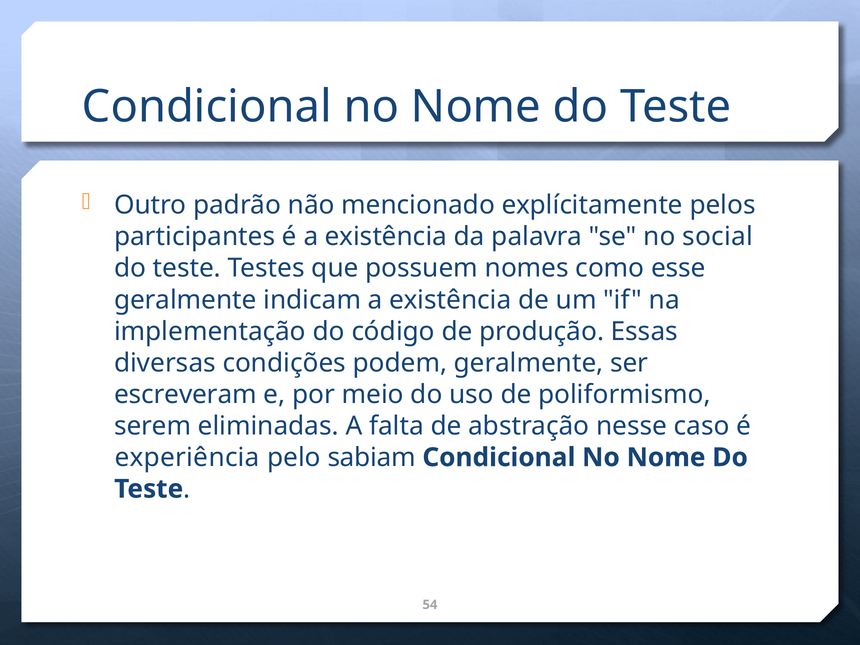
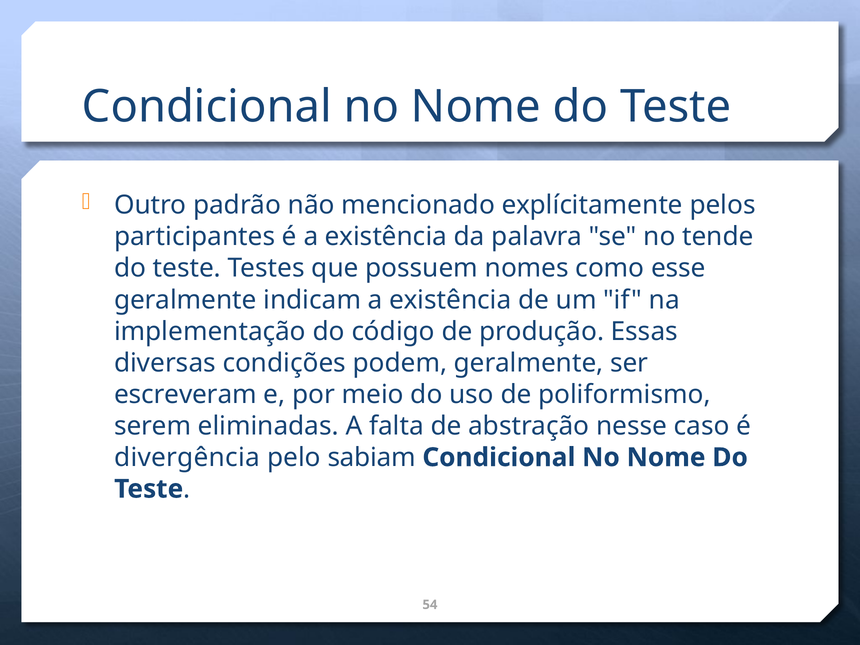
social: social -> tende (718, 237)
experiência: experiência -> divergência (187, 457)
